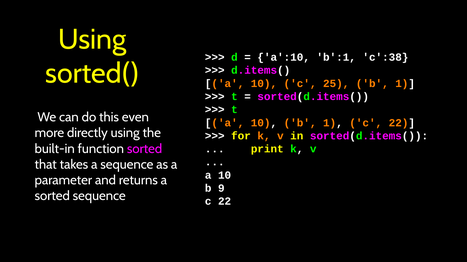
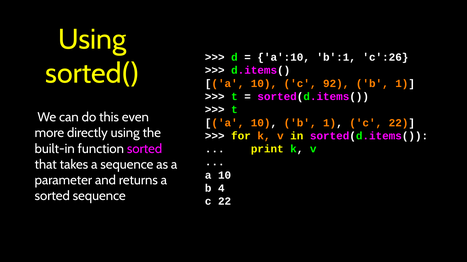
c':38: c':38 -> c':26 (385, 57)
25: 25 -> 92 (336, 84)
9: 9 -> 4 (221, 189)
